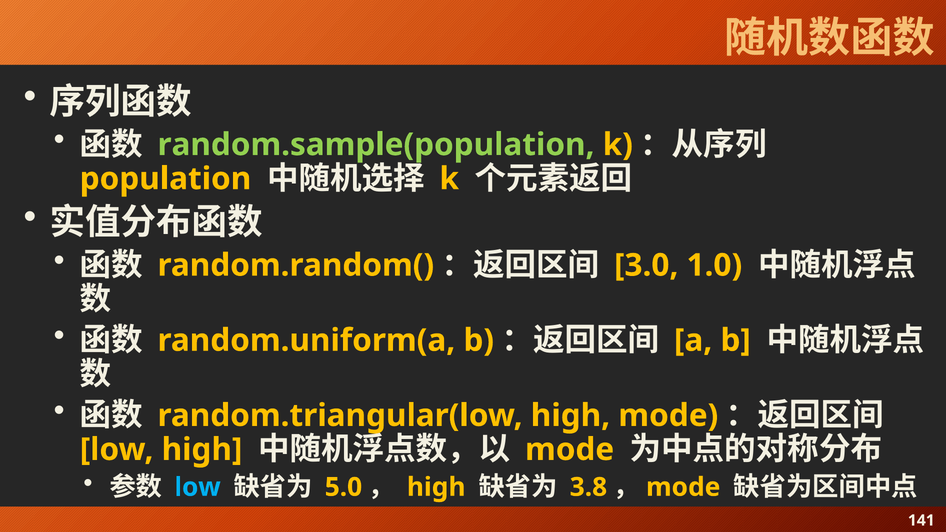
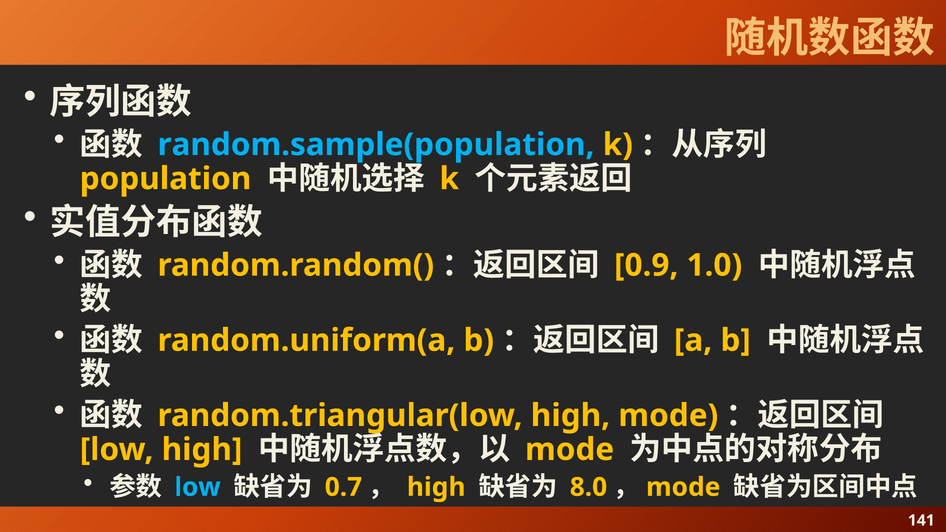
random.sample(population colour: light green -> light blue (376, 145)
3.0: 3.0 -> 0.9 (646, 265)
5.0: 5.0 -> 0.7 (343, 487)
3.8: 3.8 -> 8.0 (588, 487)
